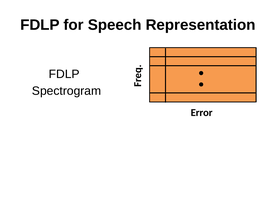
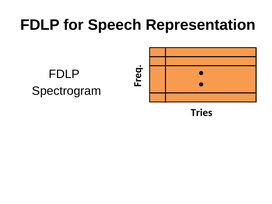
Error: Error -> Tries (202, 113)
